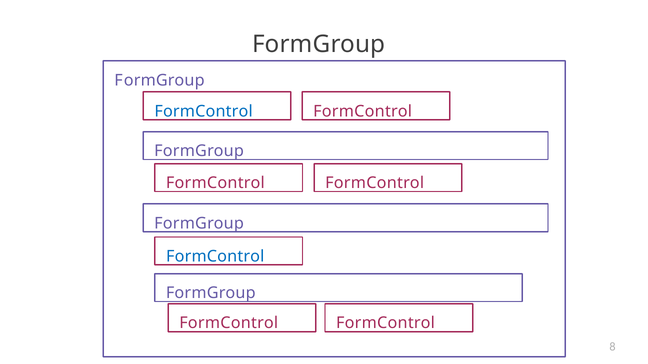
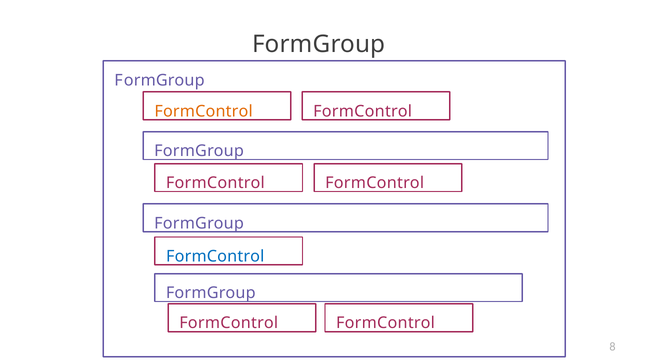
FormControl colour: blue -> orange (204, 111)
